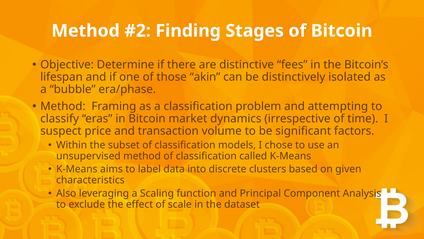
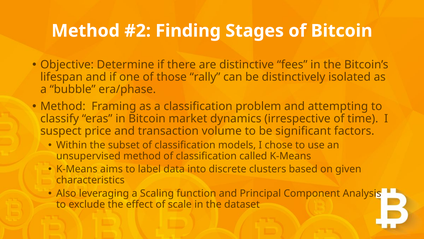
akin: akin -> rally (205, 77)
